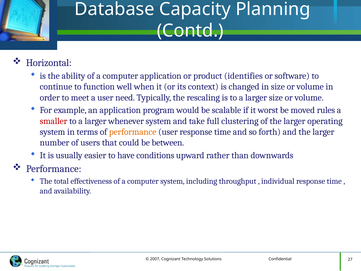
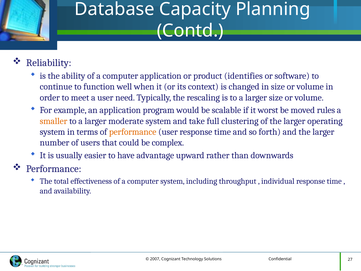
Horizontal: Horizontal -> Reliability (49, 63)
smaller colour: red -> orange (54, 121)
whenever: whenever -> moderate (126, 121)
between: between -> complex (168, 143)
conditions: conditions -> advantage (155, 155)
